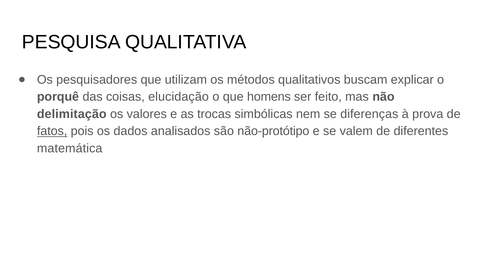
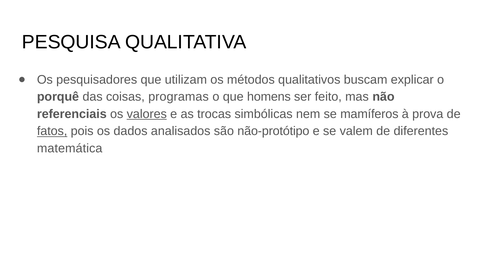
elucidação: elucidação -> programas (178, 97)
delimitação: delimitação -> referenciais (72, 114)
valores underline: none -> present (147, 114)
diferenças: diferenças -> mamíferos (369, 114)
